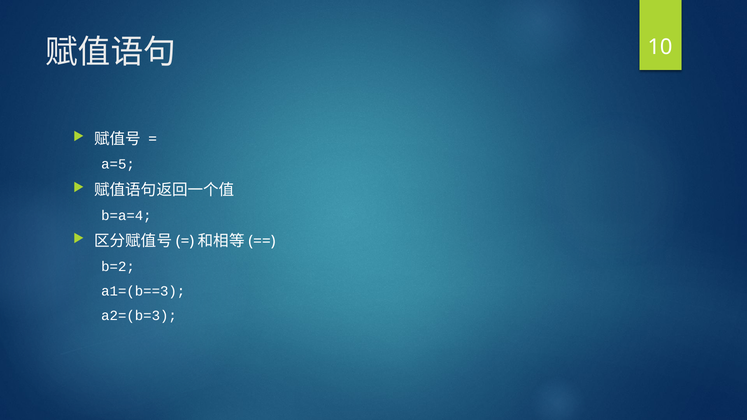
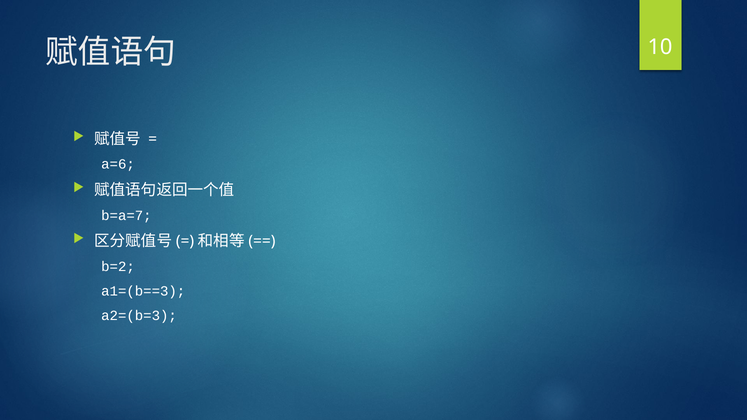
a=5: a=5 -> a=6 (118, 164)
b=a=4: b=a=4 -> b=a=7 (126, 216)
